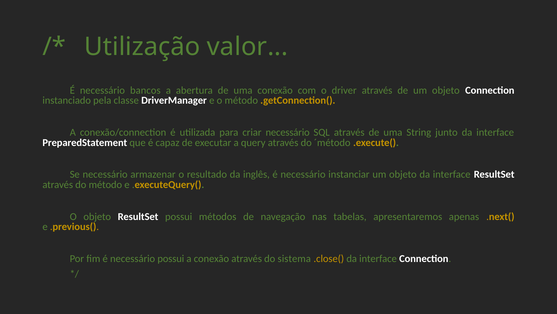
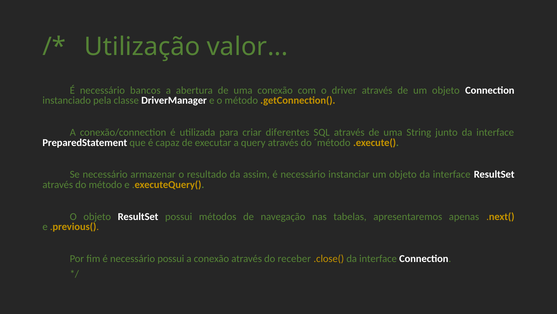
criar necessário: necessário -> diferentes (288, 132)
inglês: inglês -> assim (256, 174)
sistema: sistema -> receber (294, 258)
